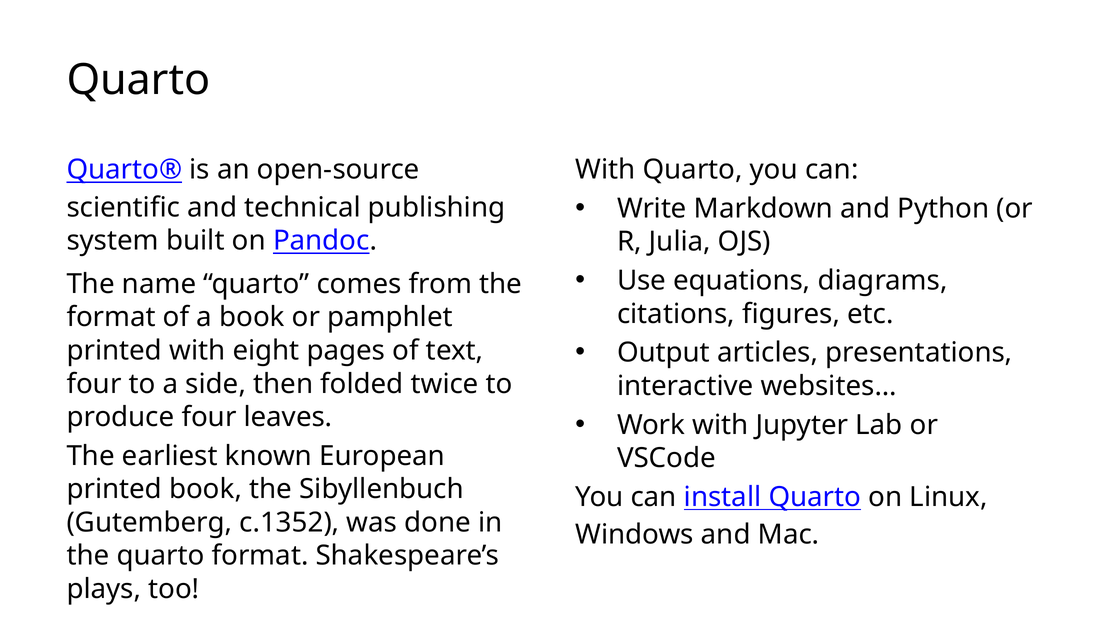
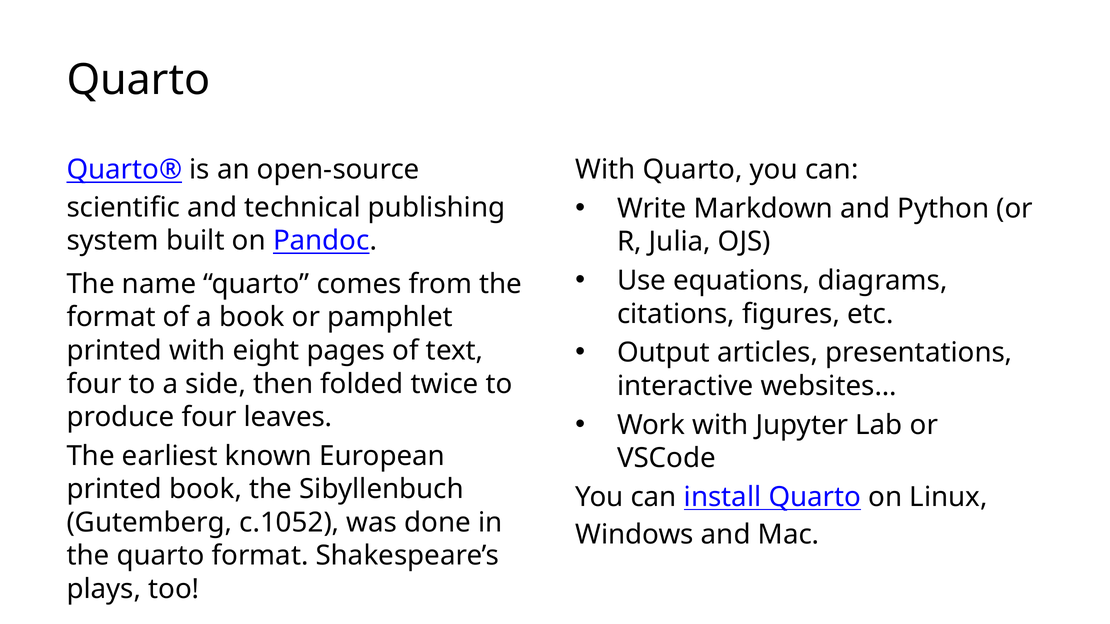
c.1352: c.1352 -> c.1052 (289, 523)
